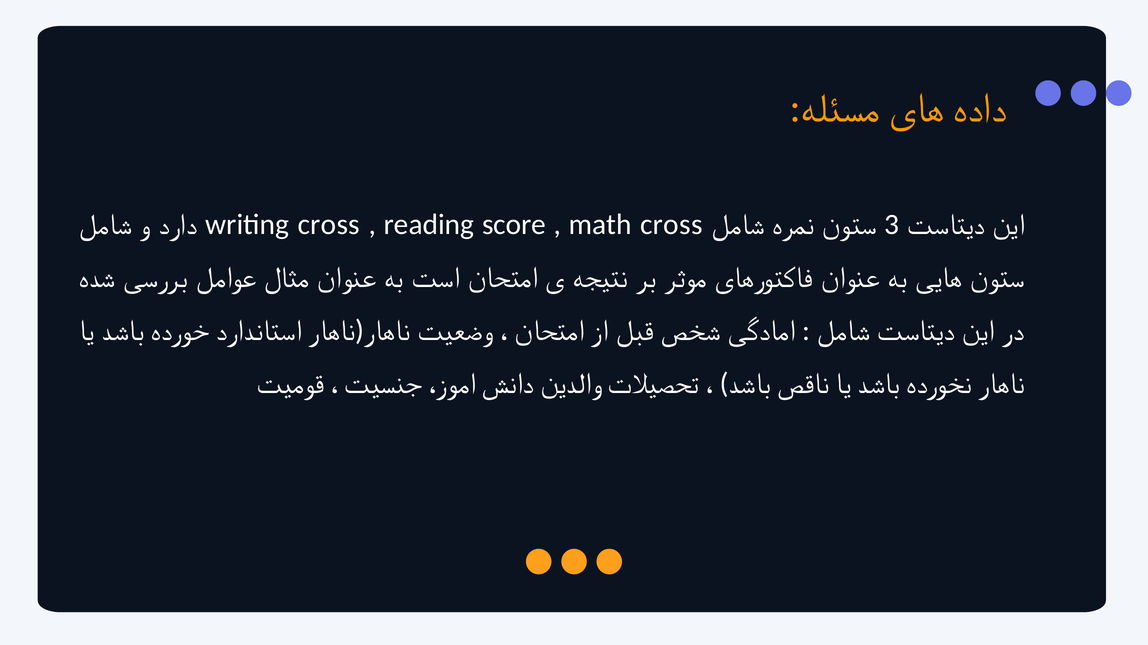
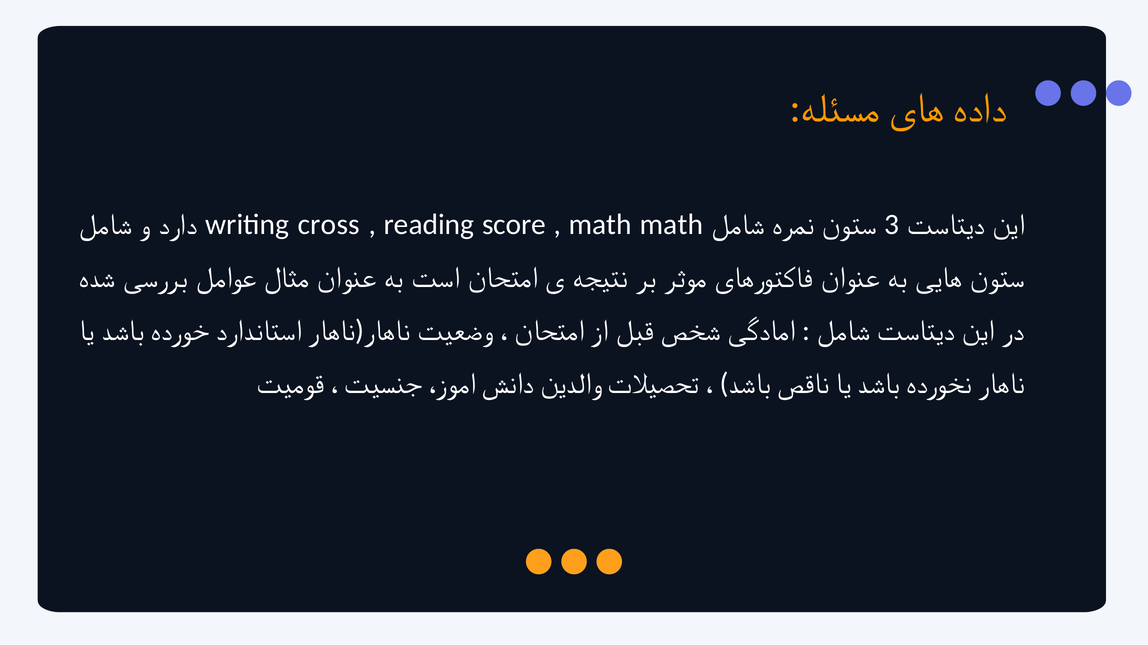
math cross: cross -> math (671, 225)
